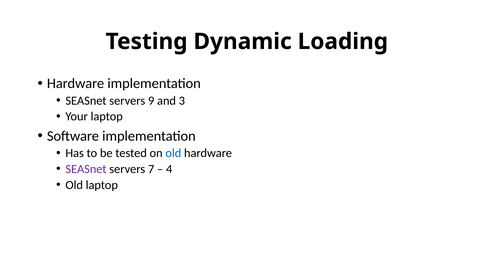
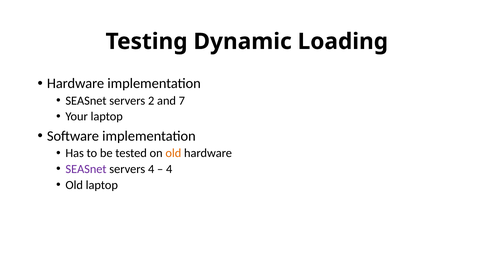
9: 9 -> 2 (151, 101)
3: 3 -> 7 (182, 101)
old colour: blue -> orange (173, 153)
servers 7: 7 -> 4 (151, 169)
